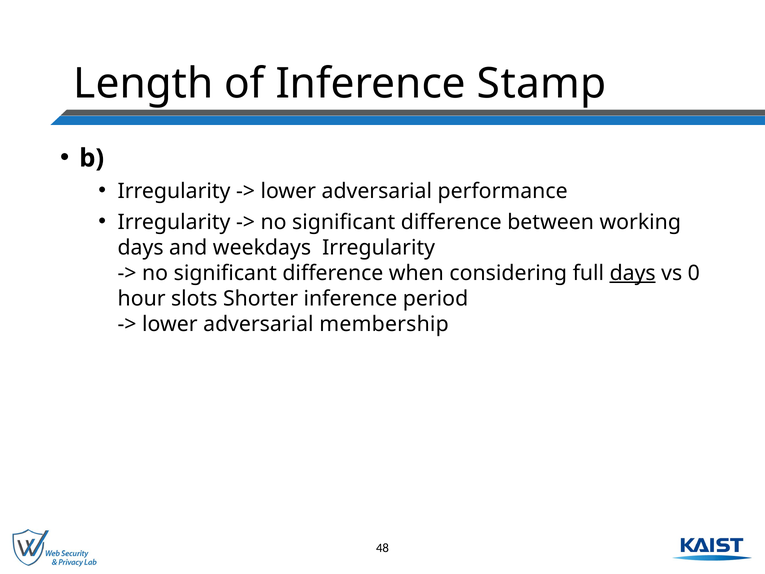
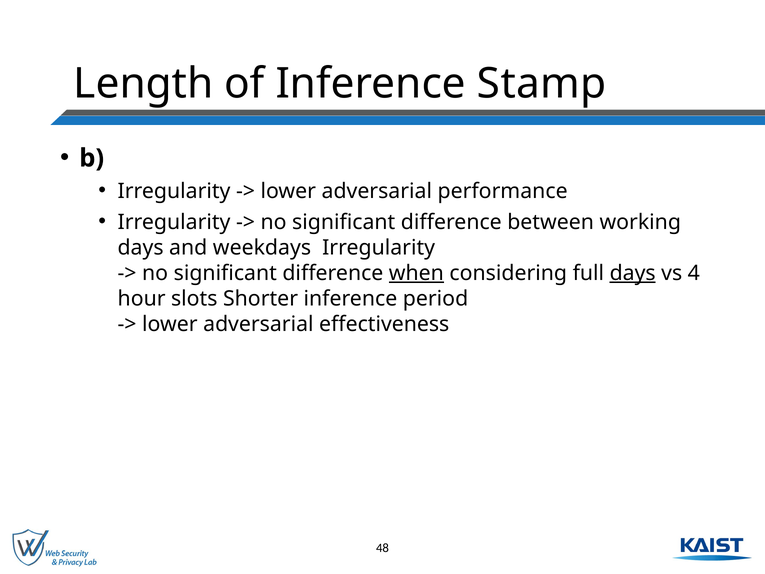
when underline: none -> present (416, 273)
0: 0 -> 4 (694, 273)
membership: membership -> effectiveness (384, 324)
